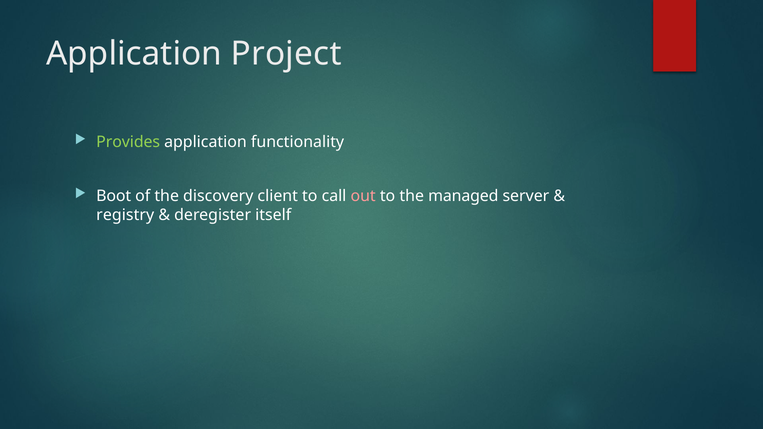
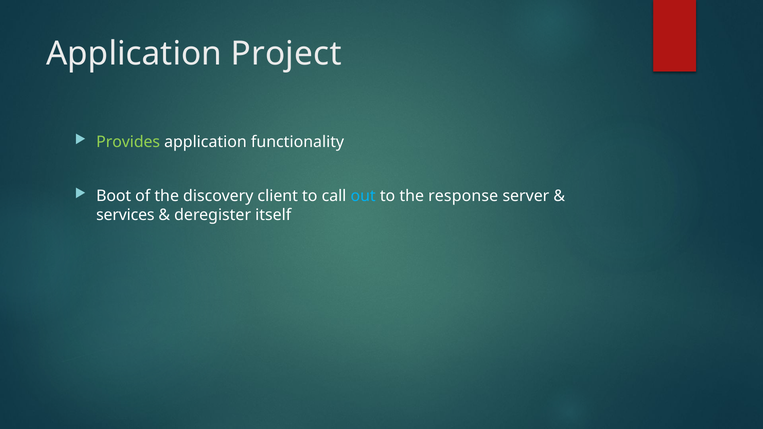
out colour: pink -> light blue (363, 196)
managed: managed -> response (463, 196)
registry: registry -> services (125, 215)
